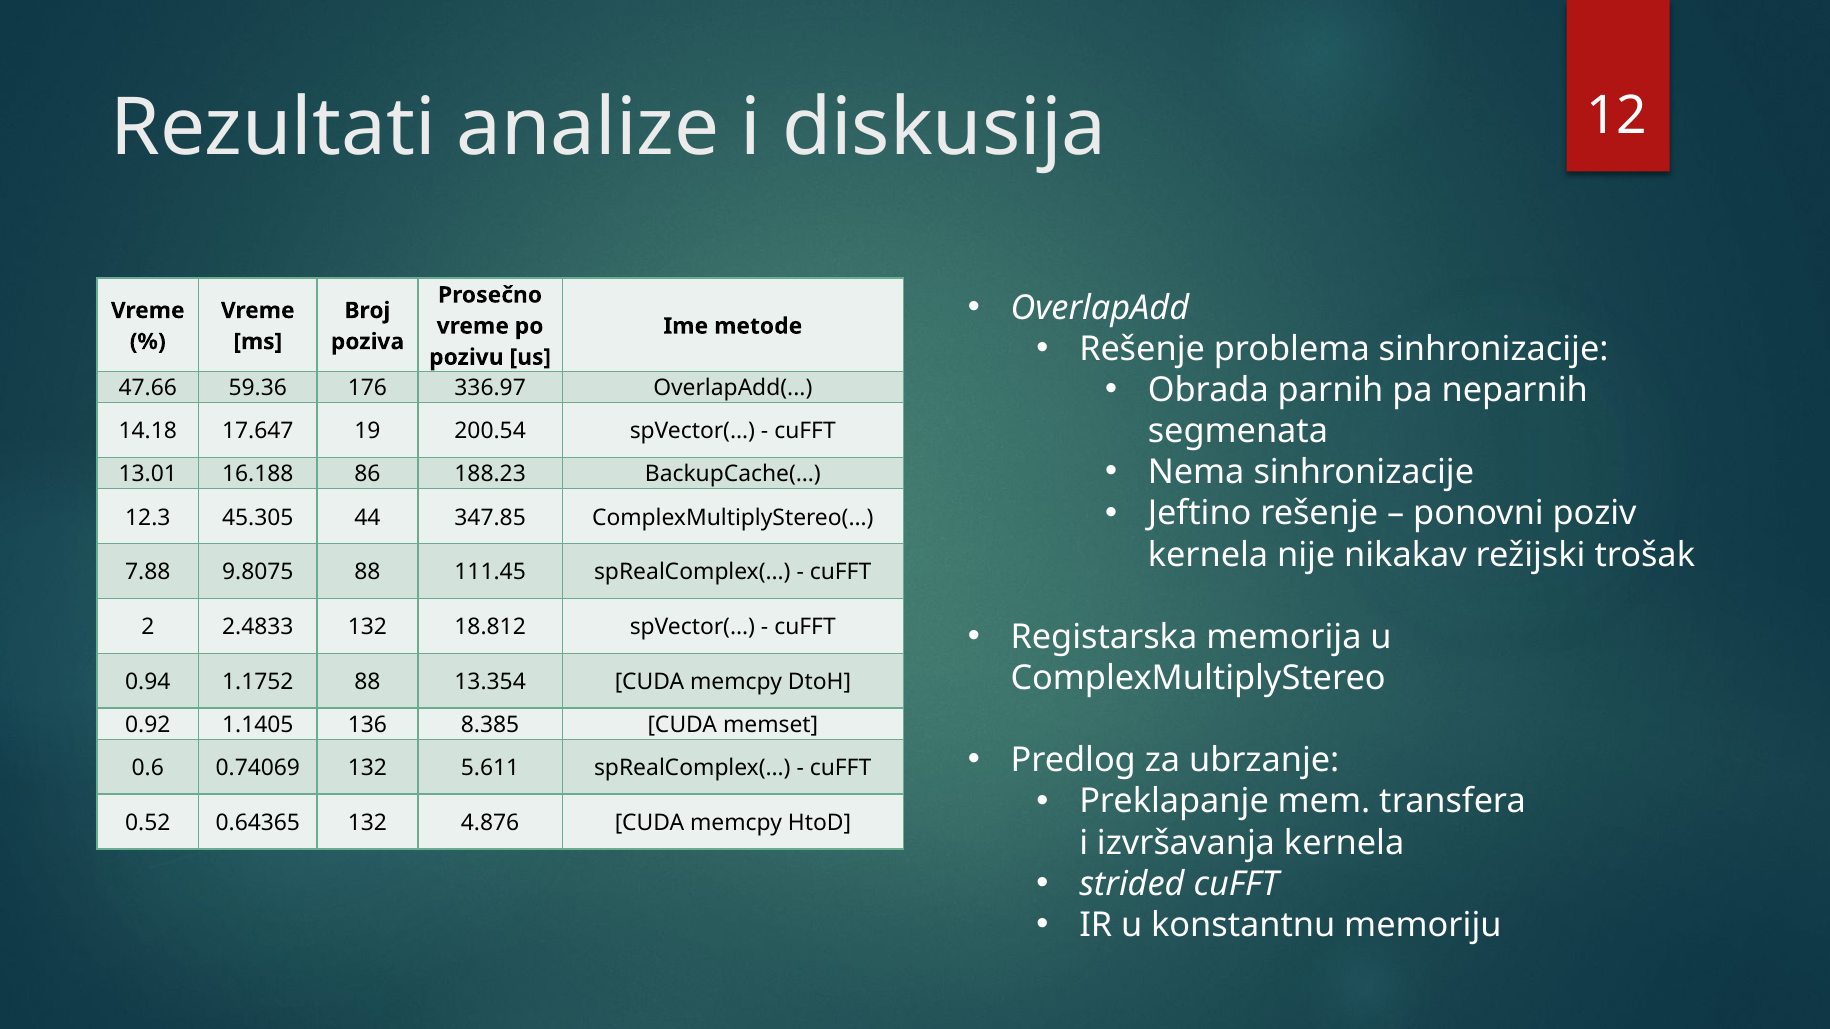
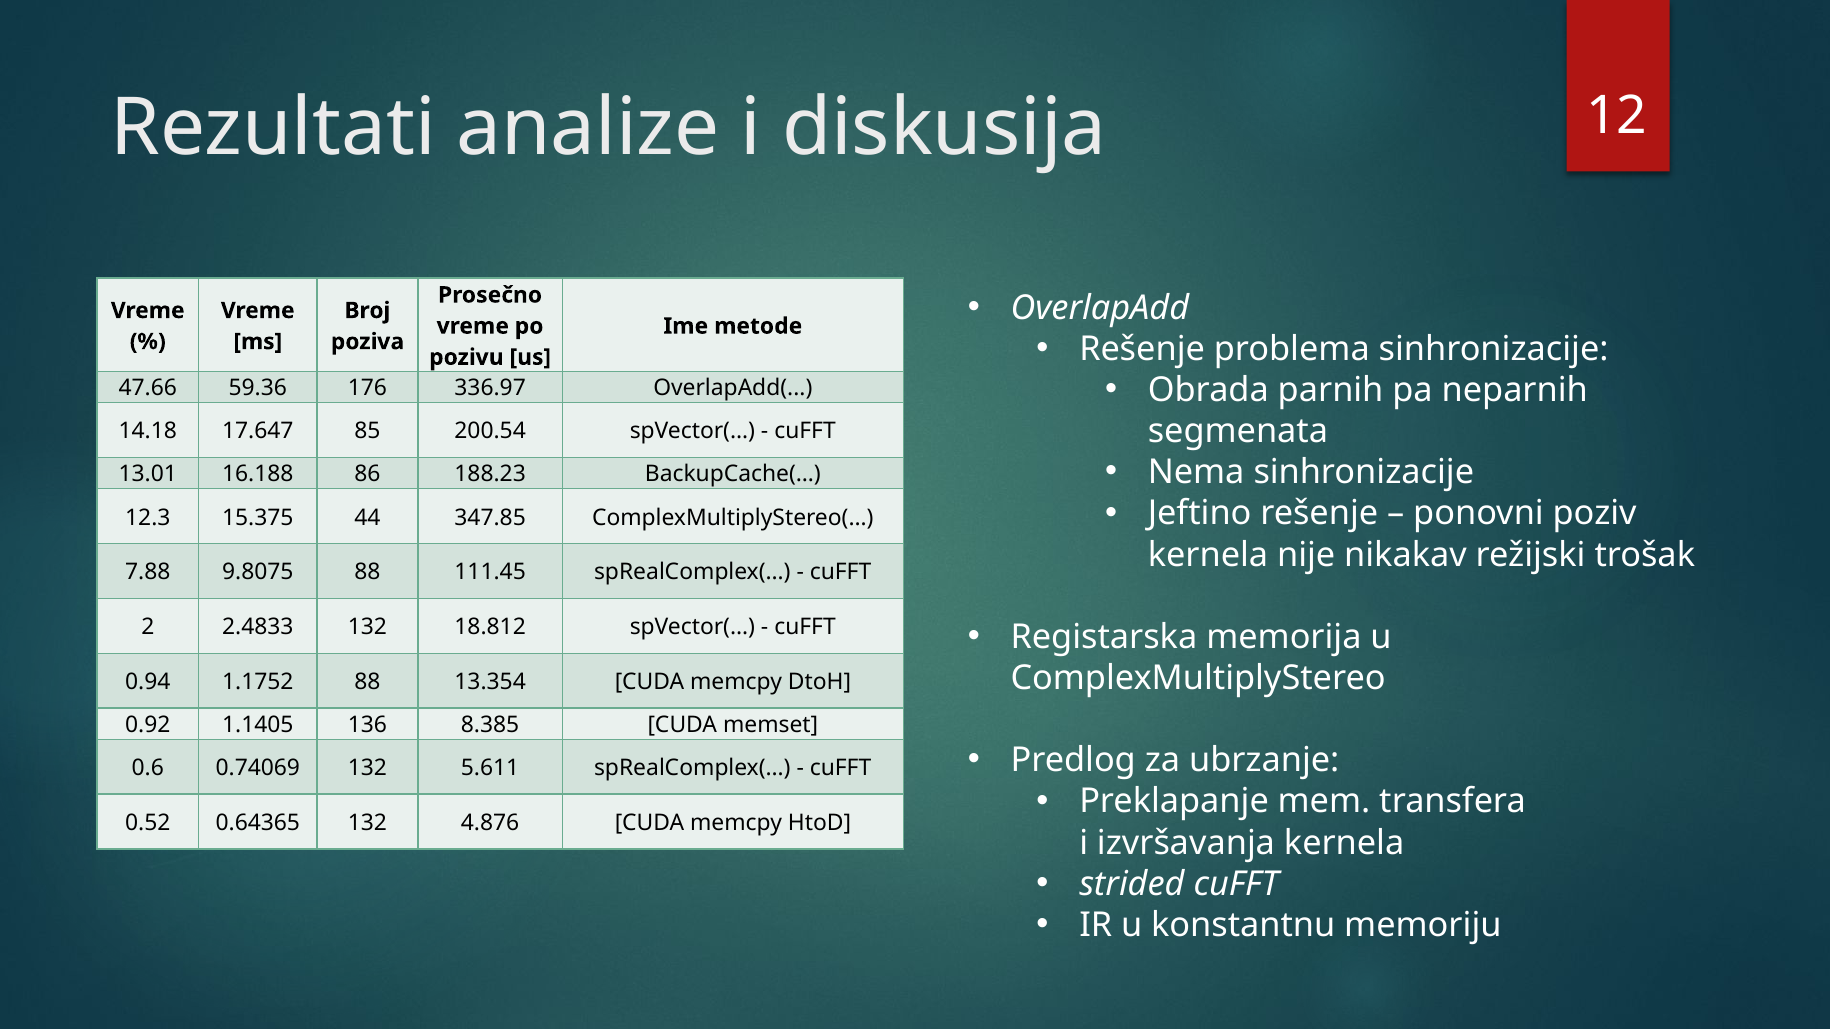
19: 19 -> 85 (367, 432)
45.305: 45.305 -> 15.375 (258, 518)
